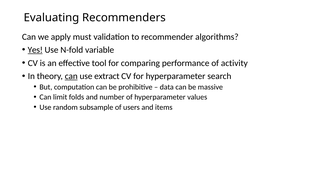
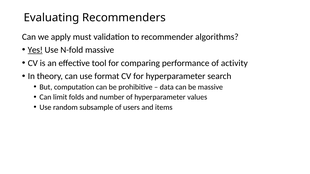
N-fold variable: variable -> massive (100, 50)
can underline: present -> none (71, 76)
extract: extract -> format (107, 76)
